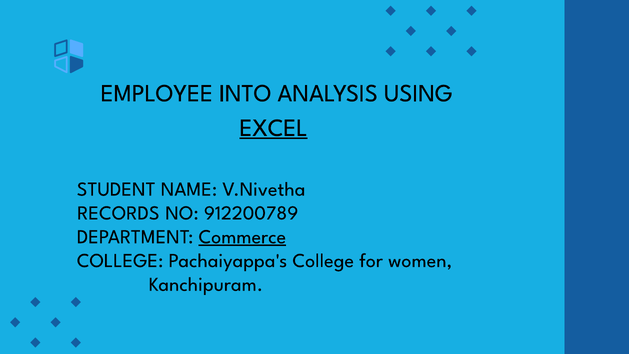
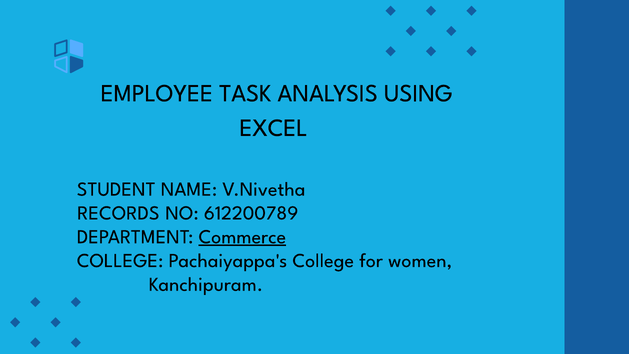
INTO: INTO -> TASK (245, 93)
EXCEL underline: present -> none (274, 128)
912200789: 912200789 -> 612200789 (251, 213)
